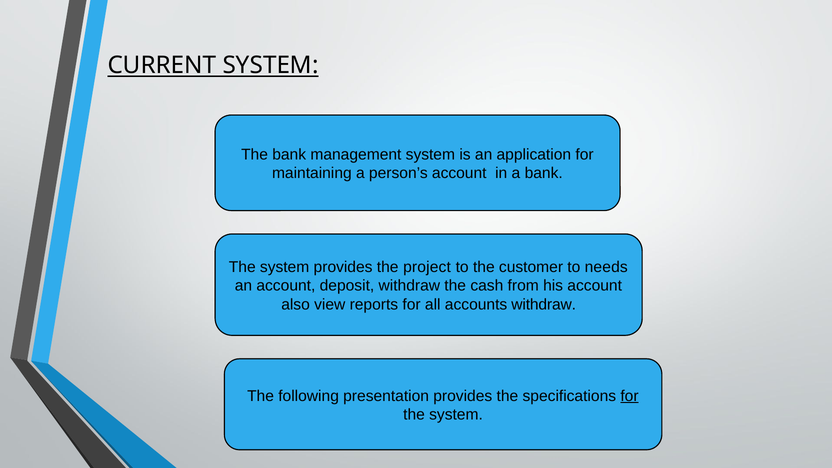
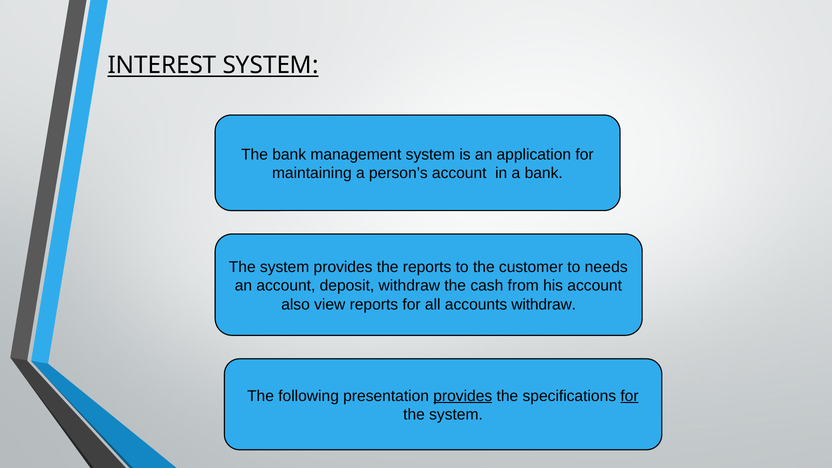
CURRENT: CURRENT -> INTEREST (162, 65)
the project: project -> reports (427, 267)
provides underline: none -> present (463, 396)
